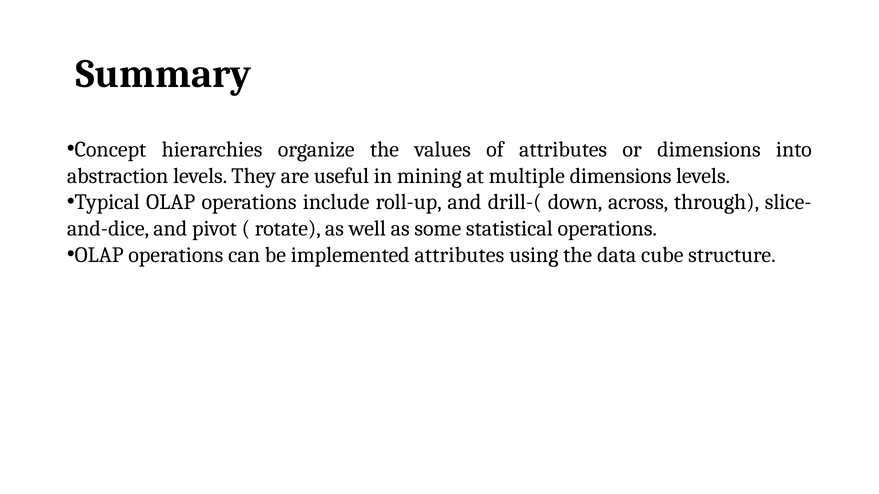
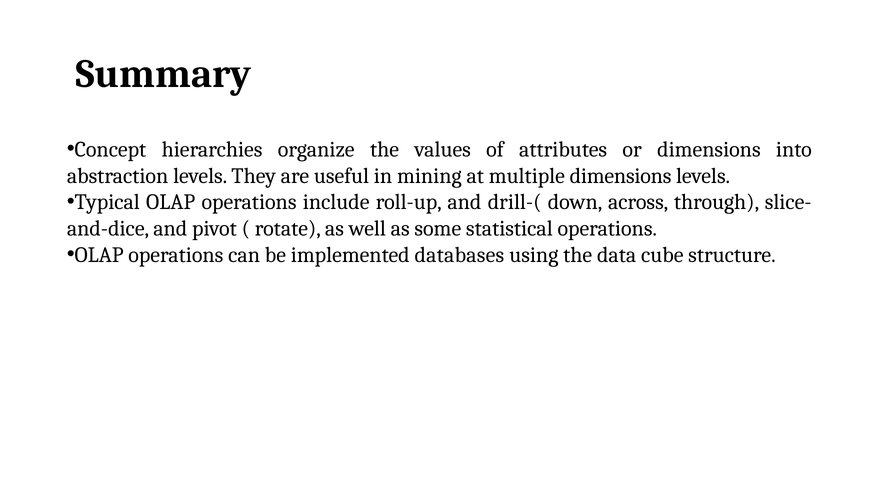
implemented attributes: attributes -> databases (459, 255)
